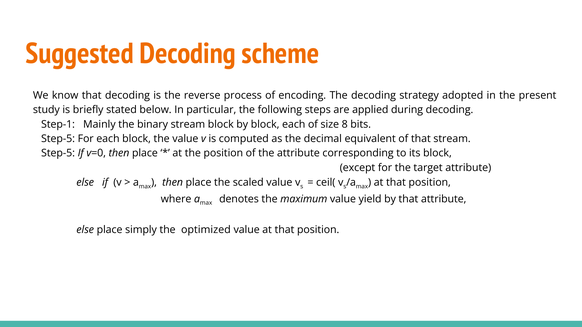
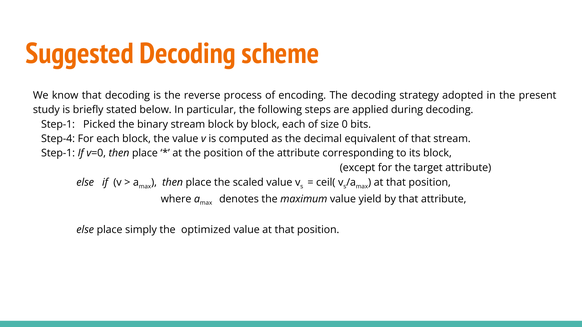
Mainly: Mainly -> Picked (99, 124)
8: 8 -> 0 (345, 124)
Step-5: Step-5 -> Step-4 (58, 139)
Step-5: Step-5 -> Step-1 (58, 153)
